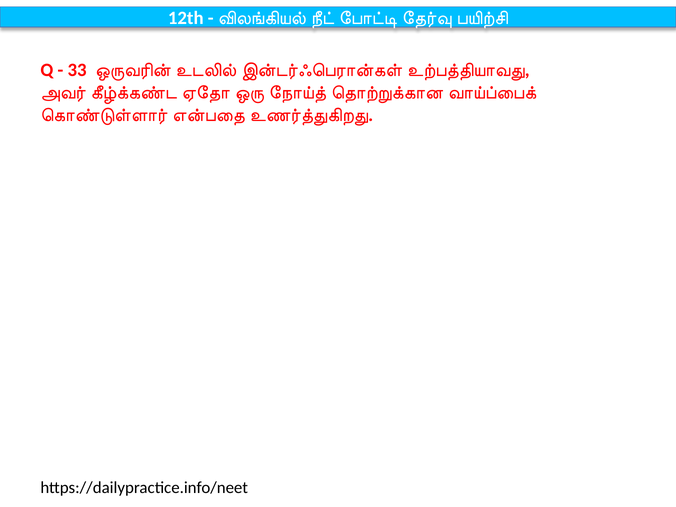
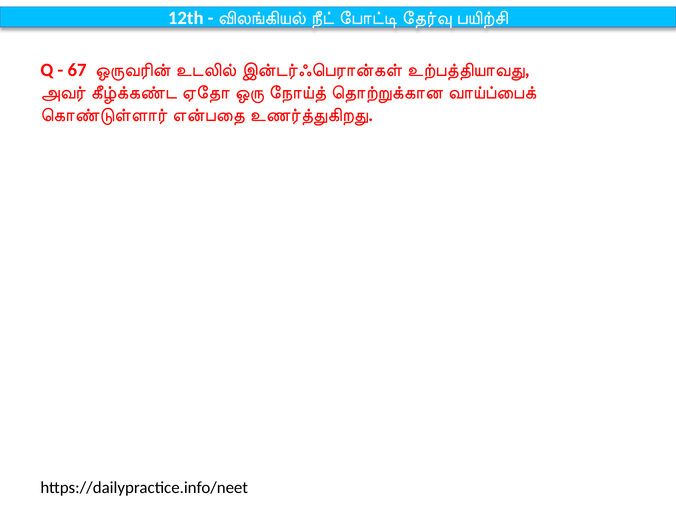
33: 33 -> 67 (77, 70)
